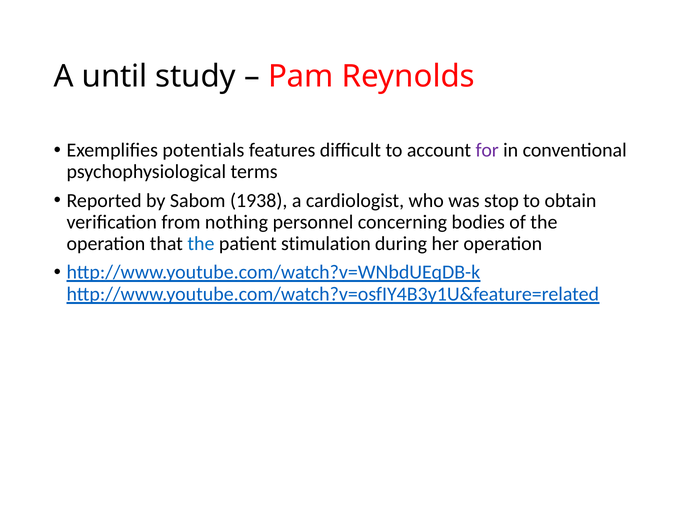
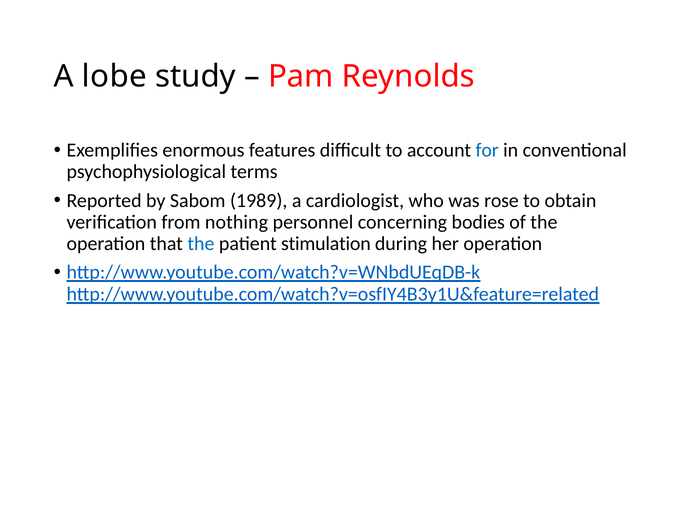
until: until -> lobe (114, 77)
potentials: potentials -> enormous (203, 150)
for colour: purple -> blue (487, 150)
1938: 1938 -> 1989 (259, 201)
stop: stop -> rose (501, 201)
